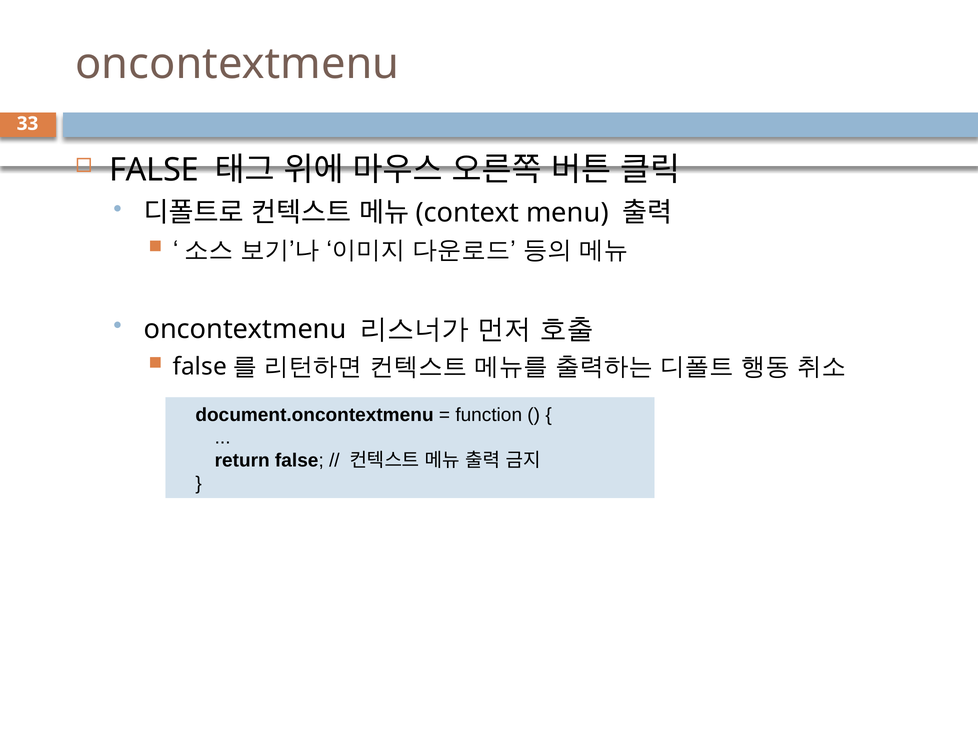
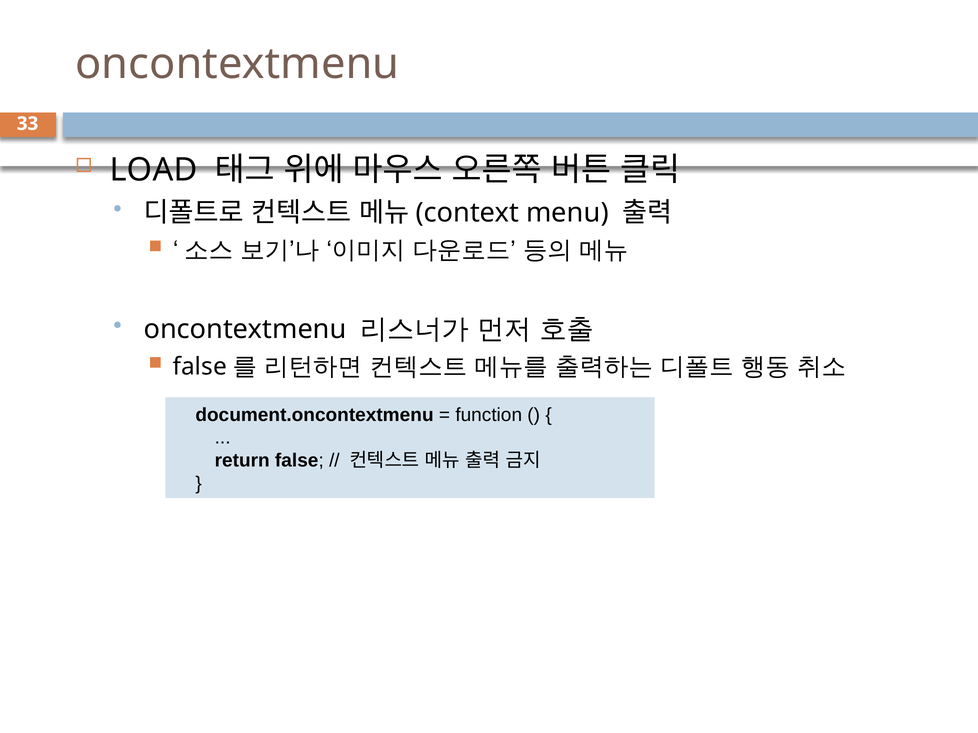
FALSE: FALSE -> LOAD (154, 170)
